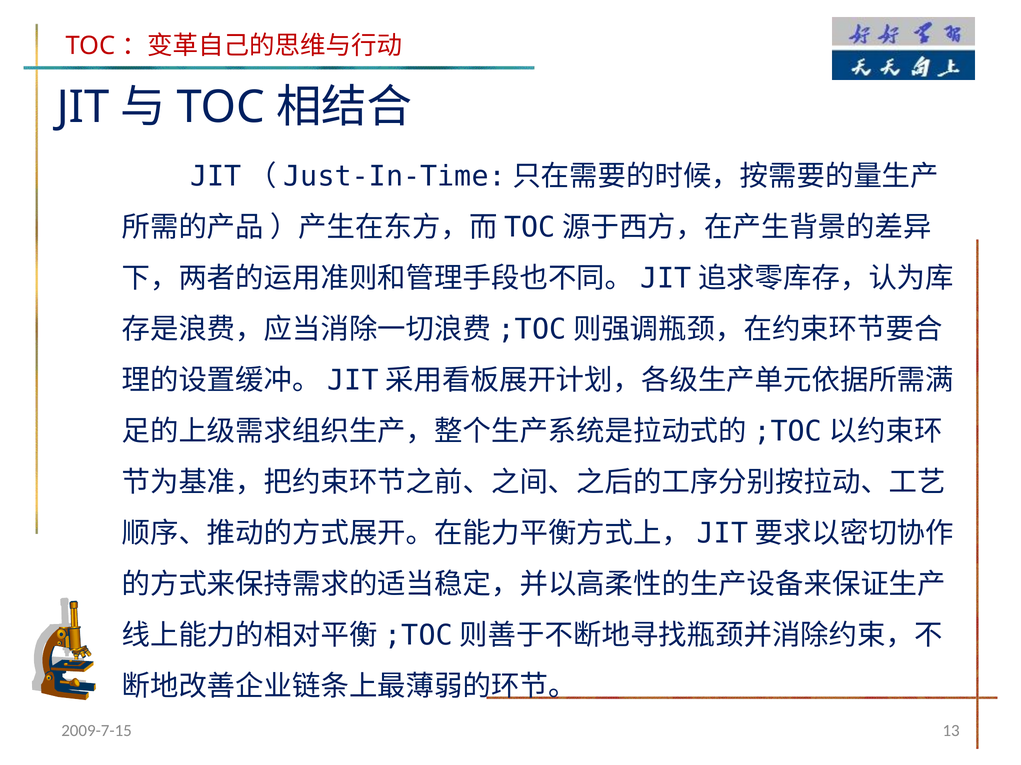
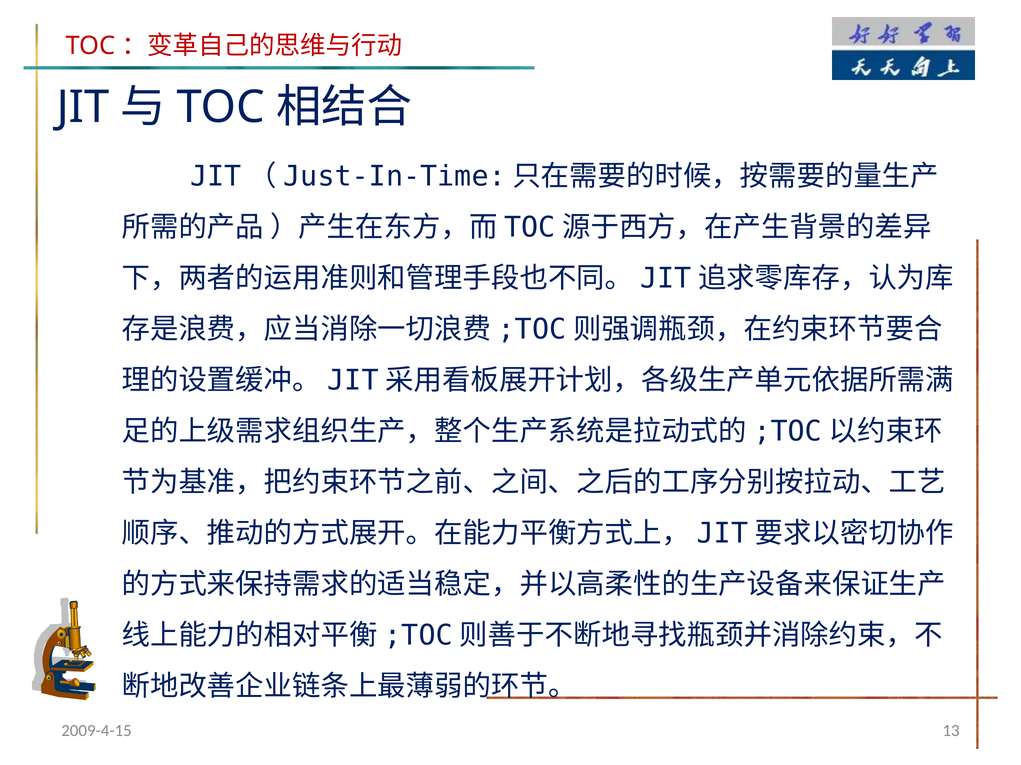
2009-7-15: 2009-7-15 -> 2009-4-15 (97, 731)
